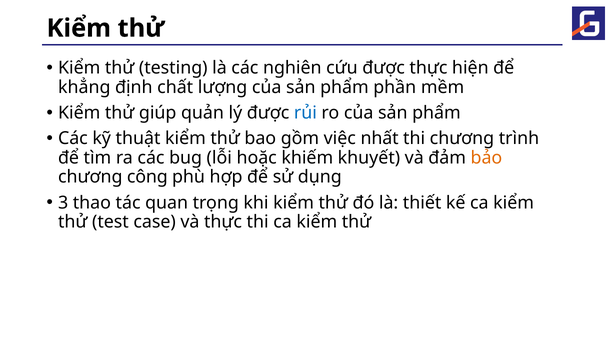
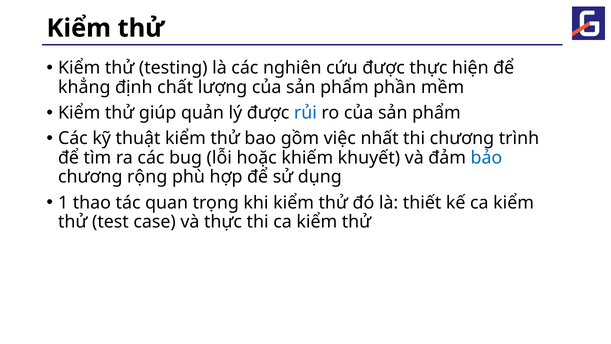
bảo colour: orange -> blue (486, 158)
công: công -> rộng (147, 177)
3: 3 -> 1 (63, 203)
